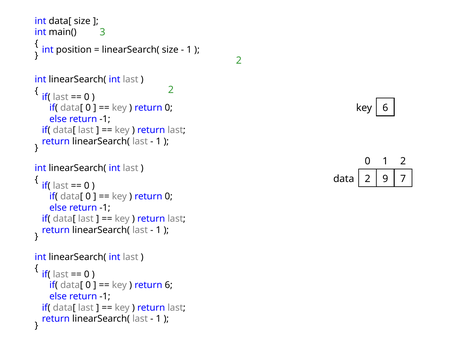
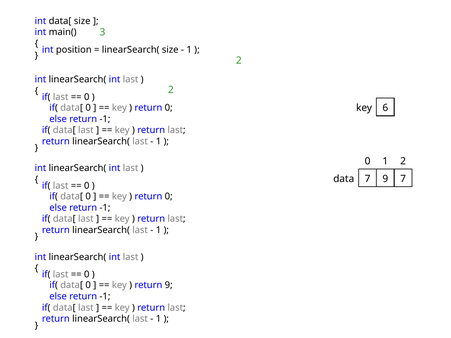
data 2: 2 -> 7 (368, 179)
return 6: 6 -> 9 (169, 285)
